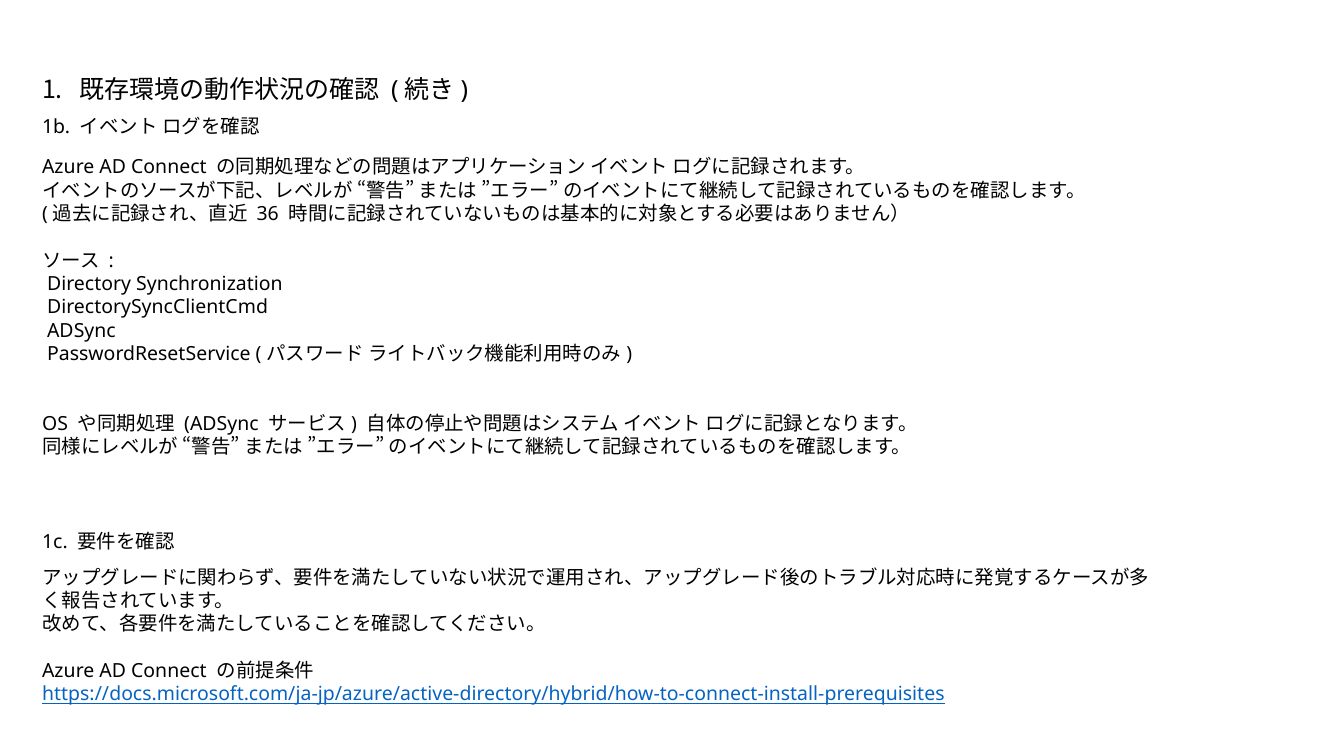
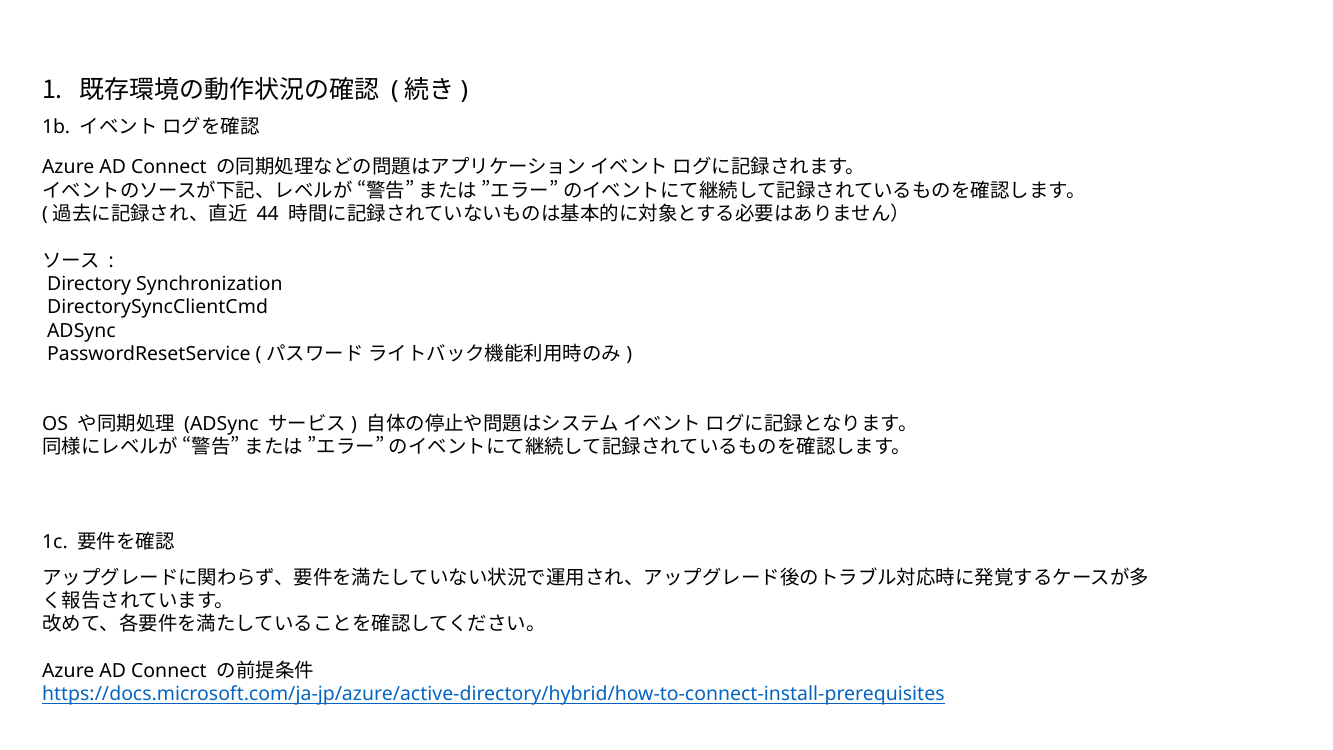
36: 36 -> 44 (268, 214)
